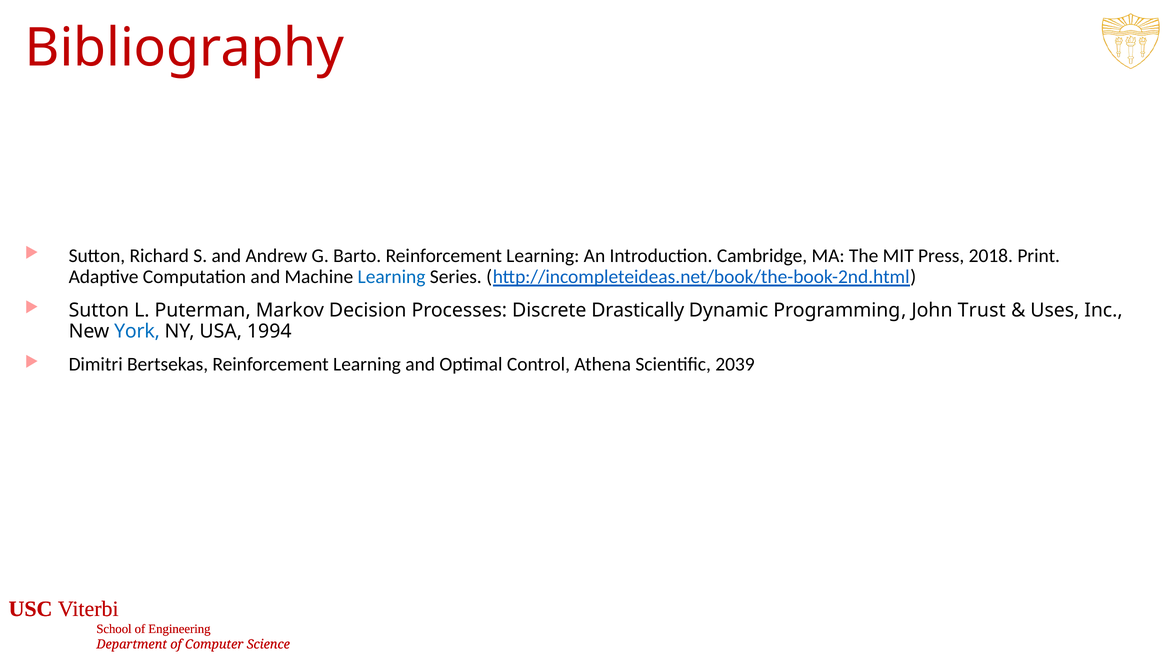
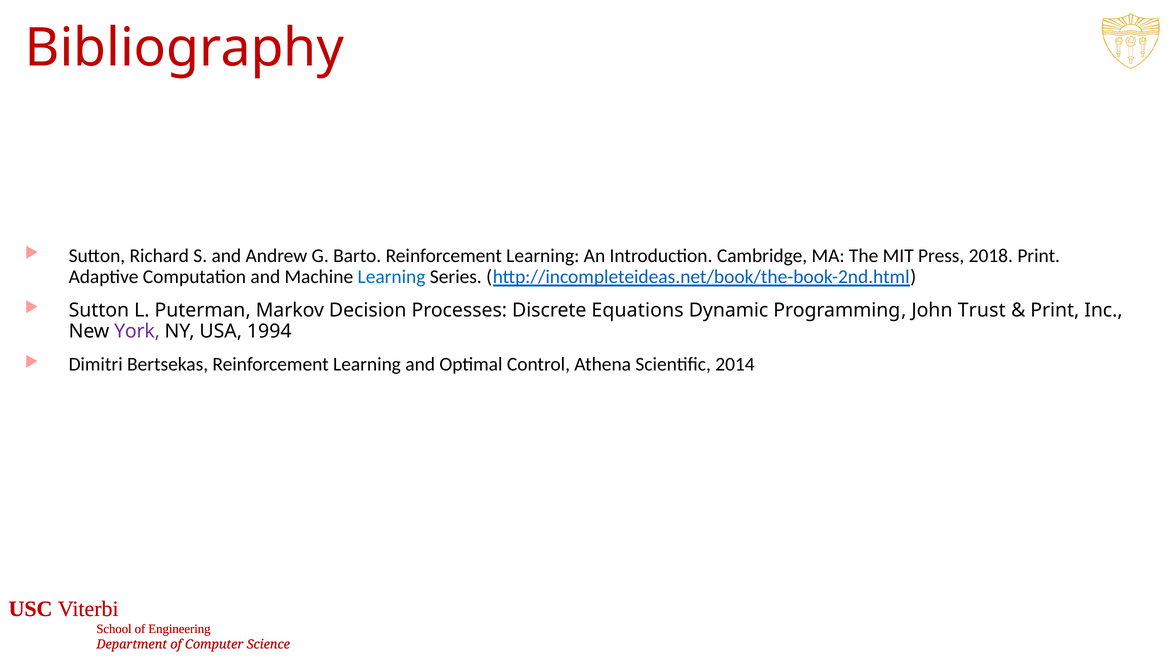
Drastically: Drastically -> Equations (638, 310)
Uses: Uses -> Print (1055, 310)
York colour: blue -> purple (137, 331)
2039: 2039 -> 2014 (735, 365)
